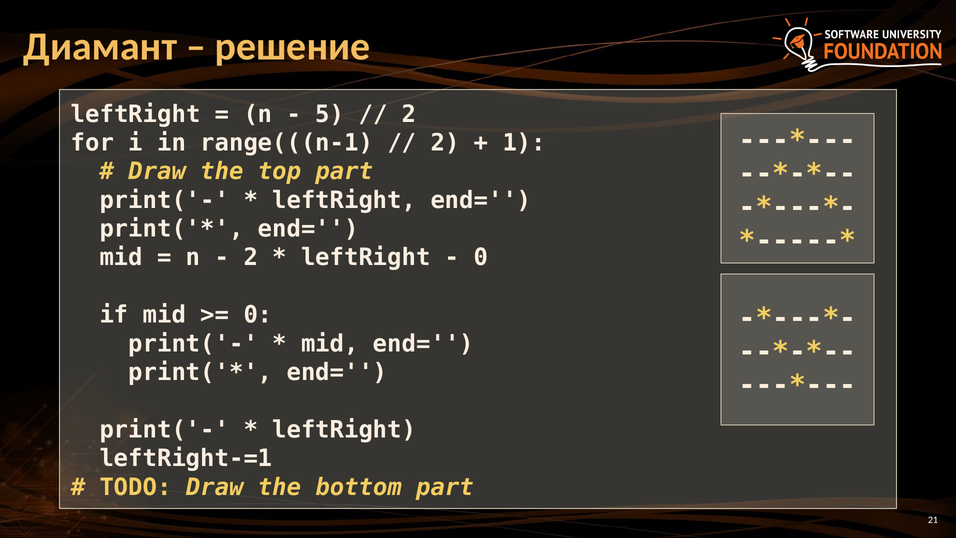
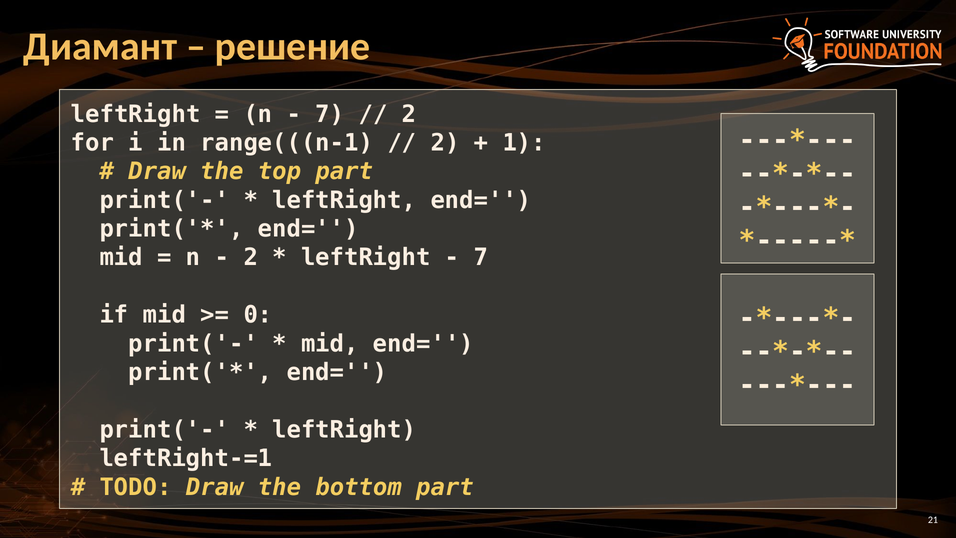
5: 5 -> 7 (330, 114)
0: 0 -> 7 (481, 258)
